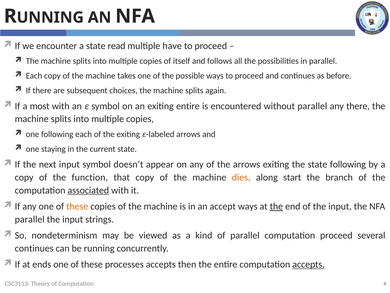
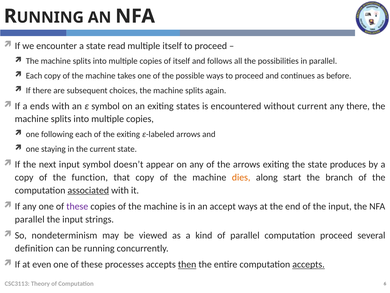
multiple have: have -> itself (172, 46)
most: most -> ends (40, 106)
exiting entire: entire -> states (188, 106)
without parallel: parallel -> current (312, 106)
state following: following -> produces (348, 164)
these colour: orange -> purple (77, 206)
the underline: present -> none (276, 206)
continues: continues -> definition (34, 248)
ends: ends -> even (42, 264)
then underline: none -> present (187, 264)
